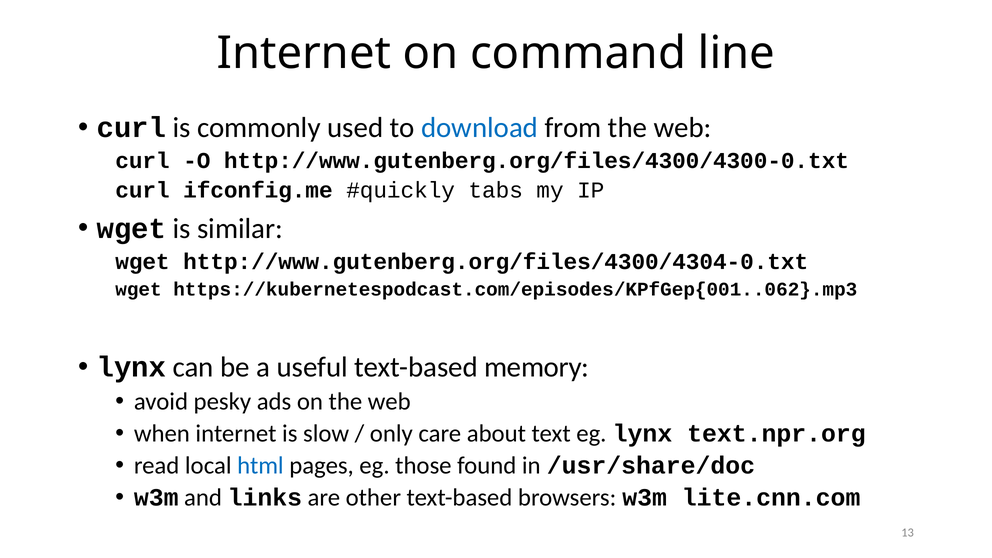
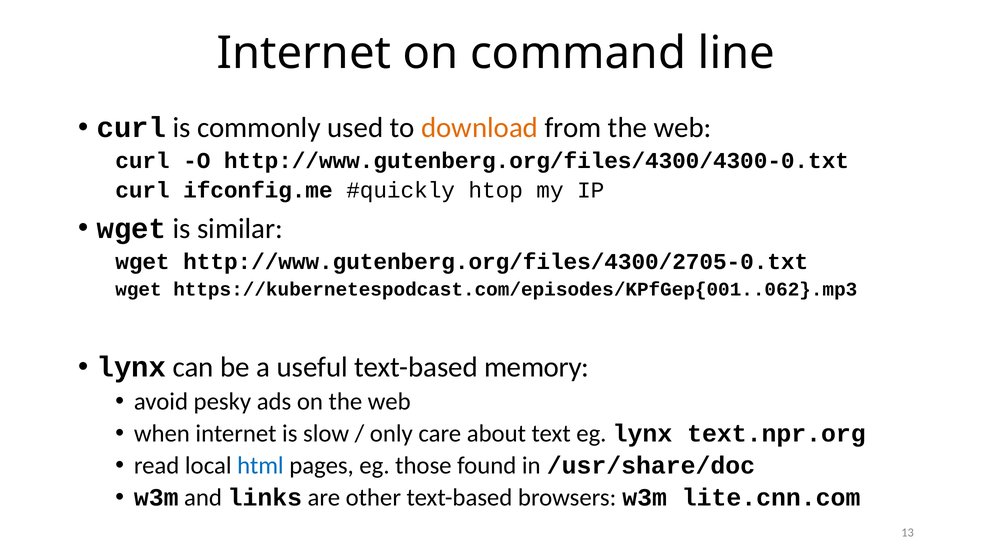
download colour: blue -> orange (480, 128)
tabs: tabs -> htop (496, 190)
http://www.gutenberg.org/files/4300/4304-0.txt: http://www.gutenberg.org/files/4300/4304-0.txt -> http://www.gutenberg.org/files/4300/2705-0.txt (496, 262)
